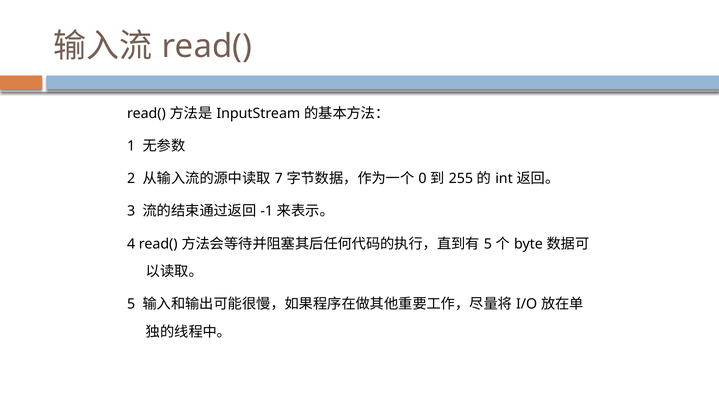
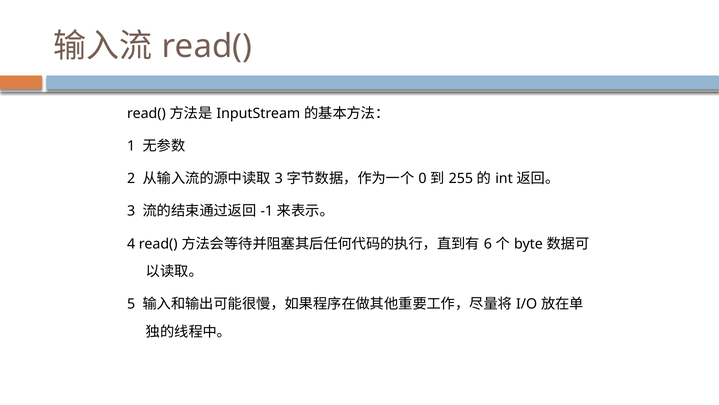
7: 7 -> 3 (279, 178)
5: 5 -> 6 (488, 243)
